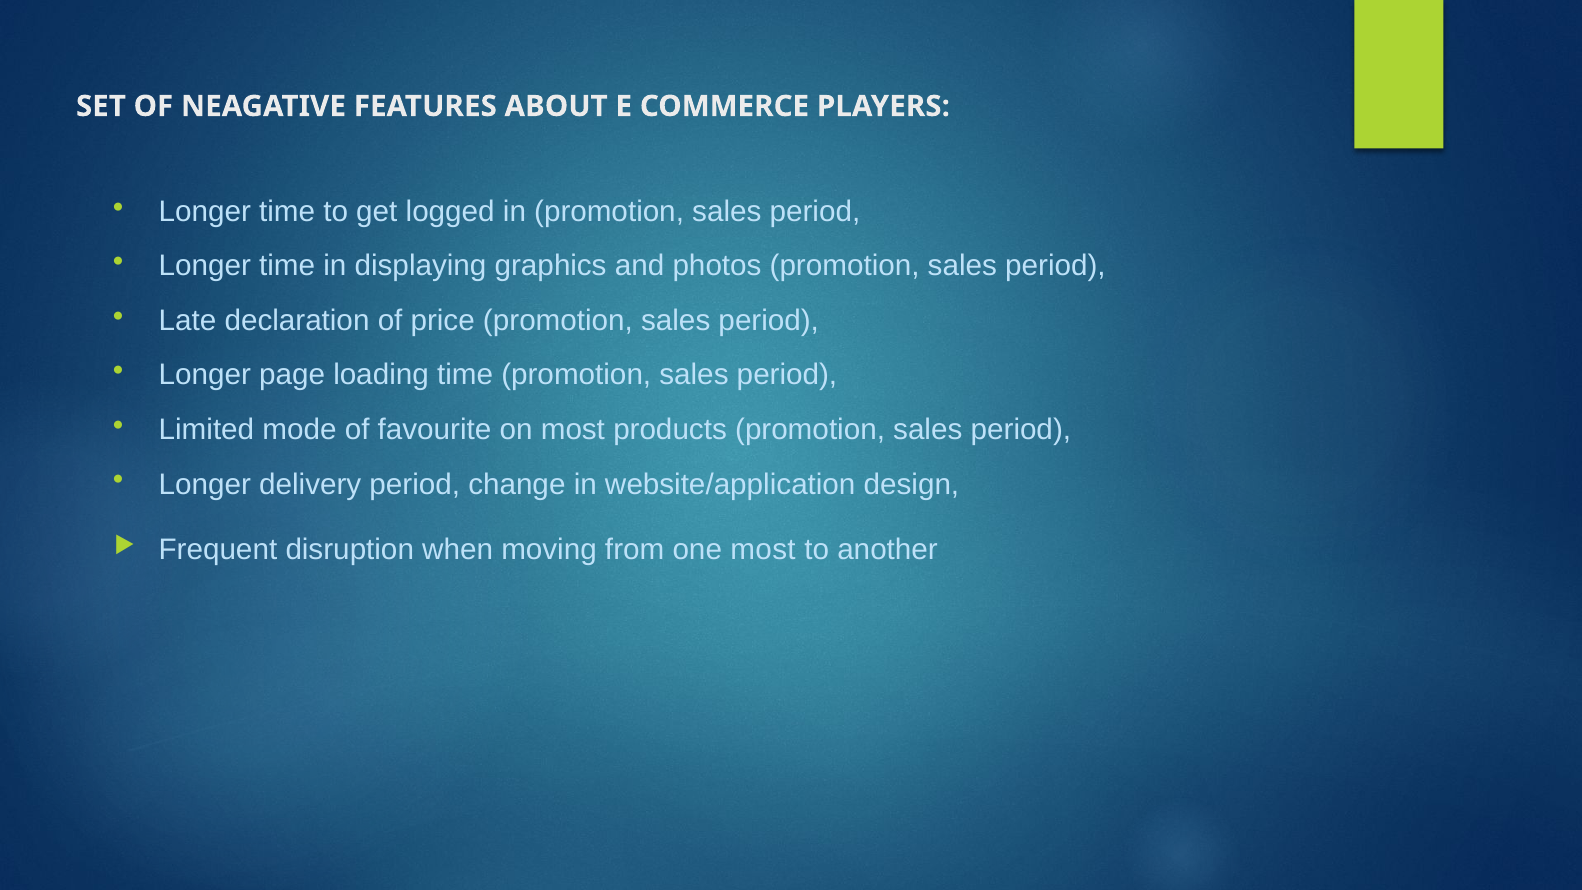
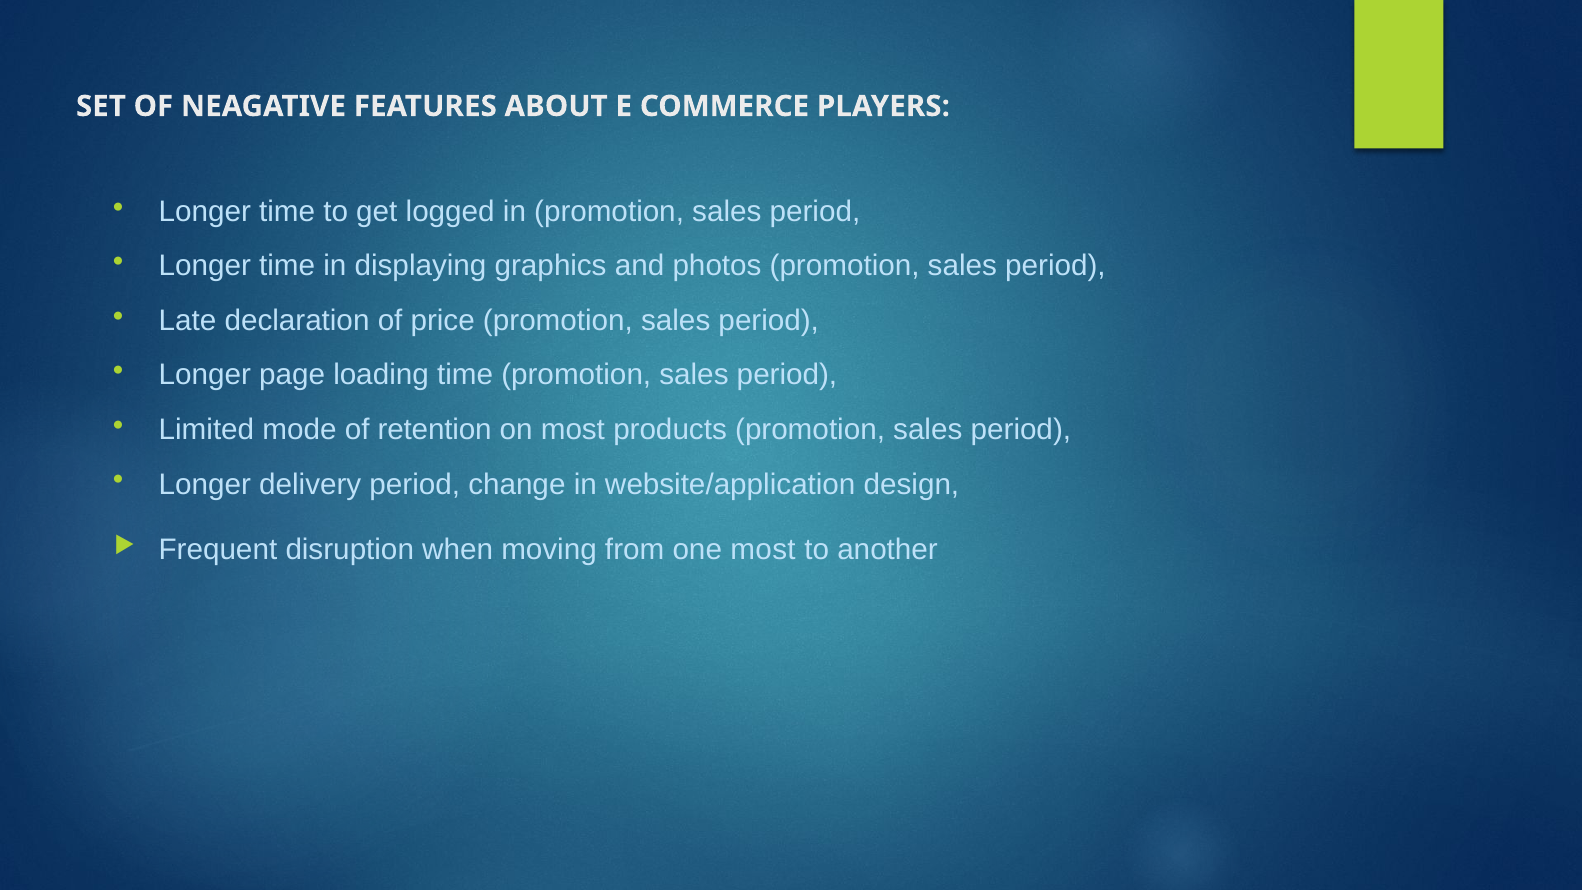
favourite: favourite -> retention (435, 430)
